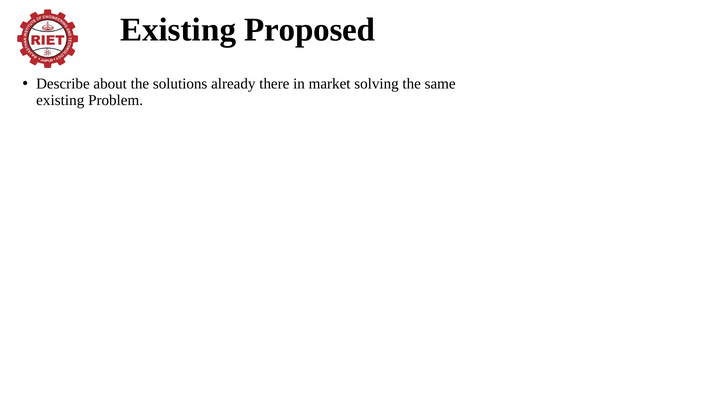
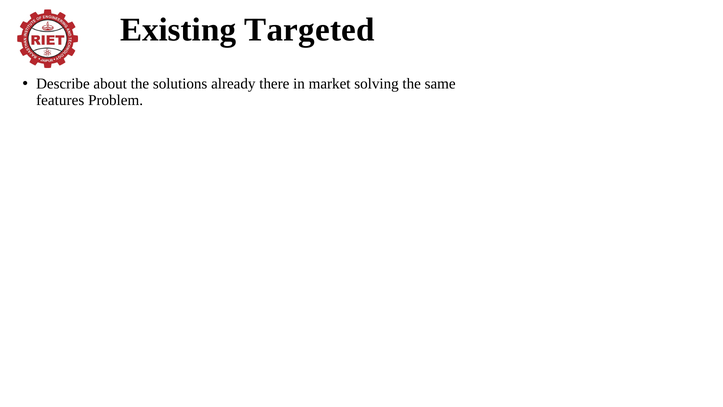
Proposed: Proposed -> Targeted (310, 30)
existing: existing -> features (60, 100)
